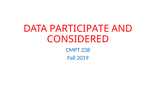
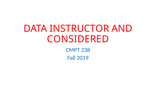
PARTICIPATE: PARTICIPATE -> INSTRUCTOR (79, 28)
